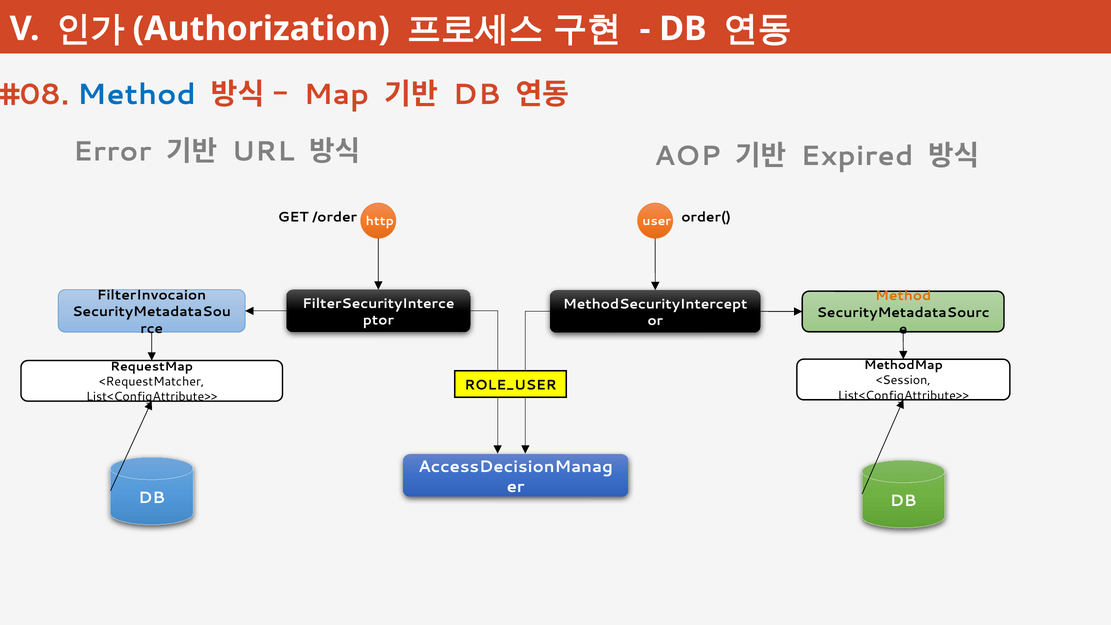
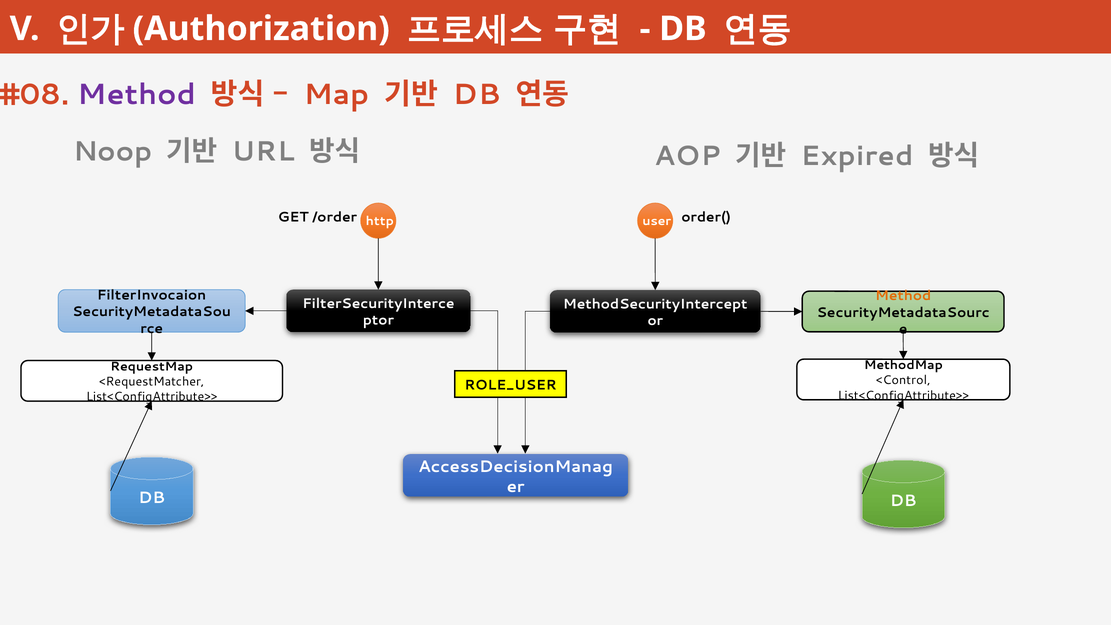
Method colour: blue -> purple (137, 95)
Error: Error -> Noop (113, 152)
<Session: <Session -> <Control (903, 380)
